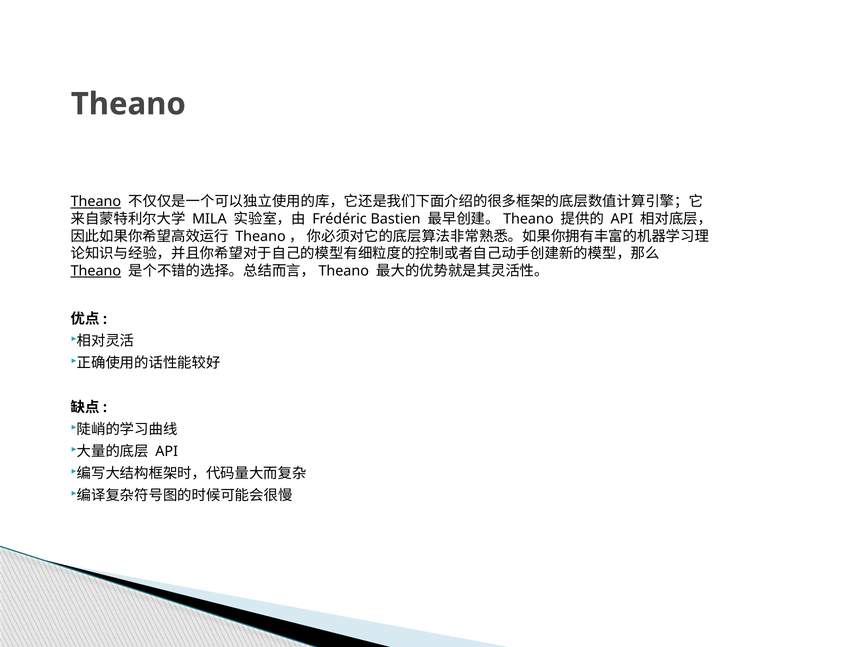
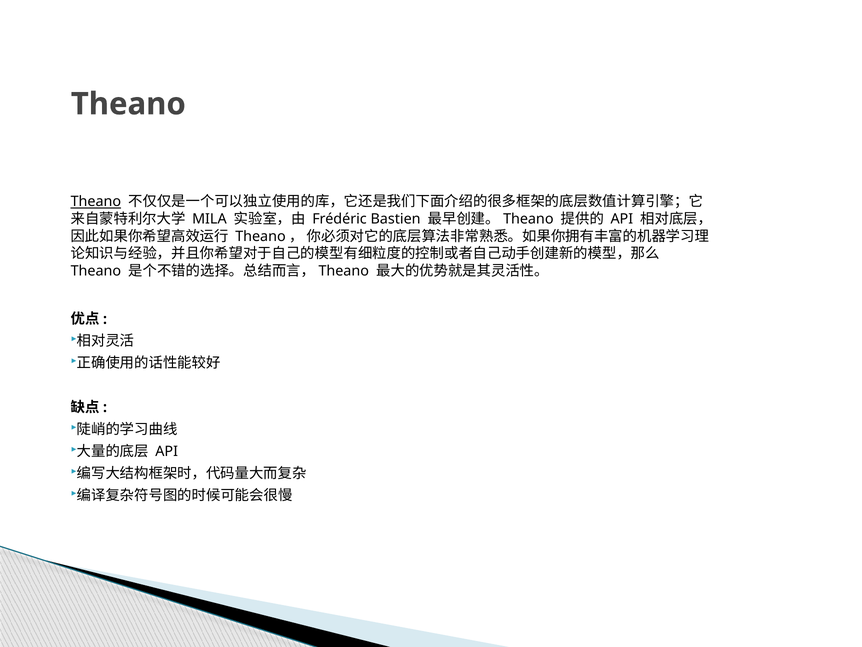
Theano underline: present -> none (96, 271)
